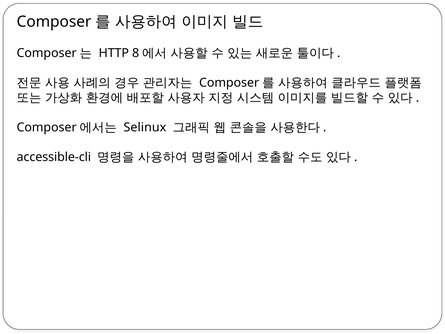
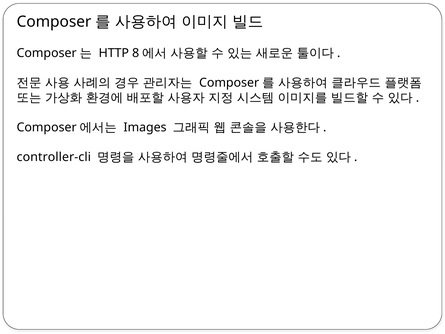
Selinux: Selinux -> Images (145, 127)
accessible-cli: accessible-cli -> controller-cli (54, 157)
